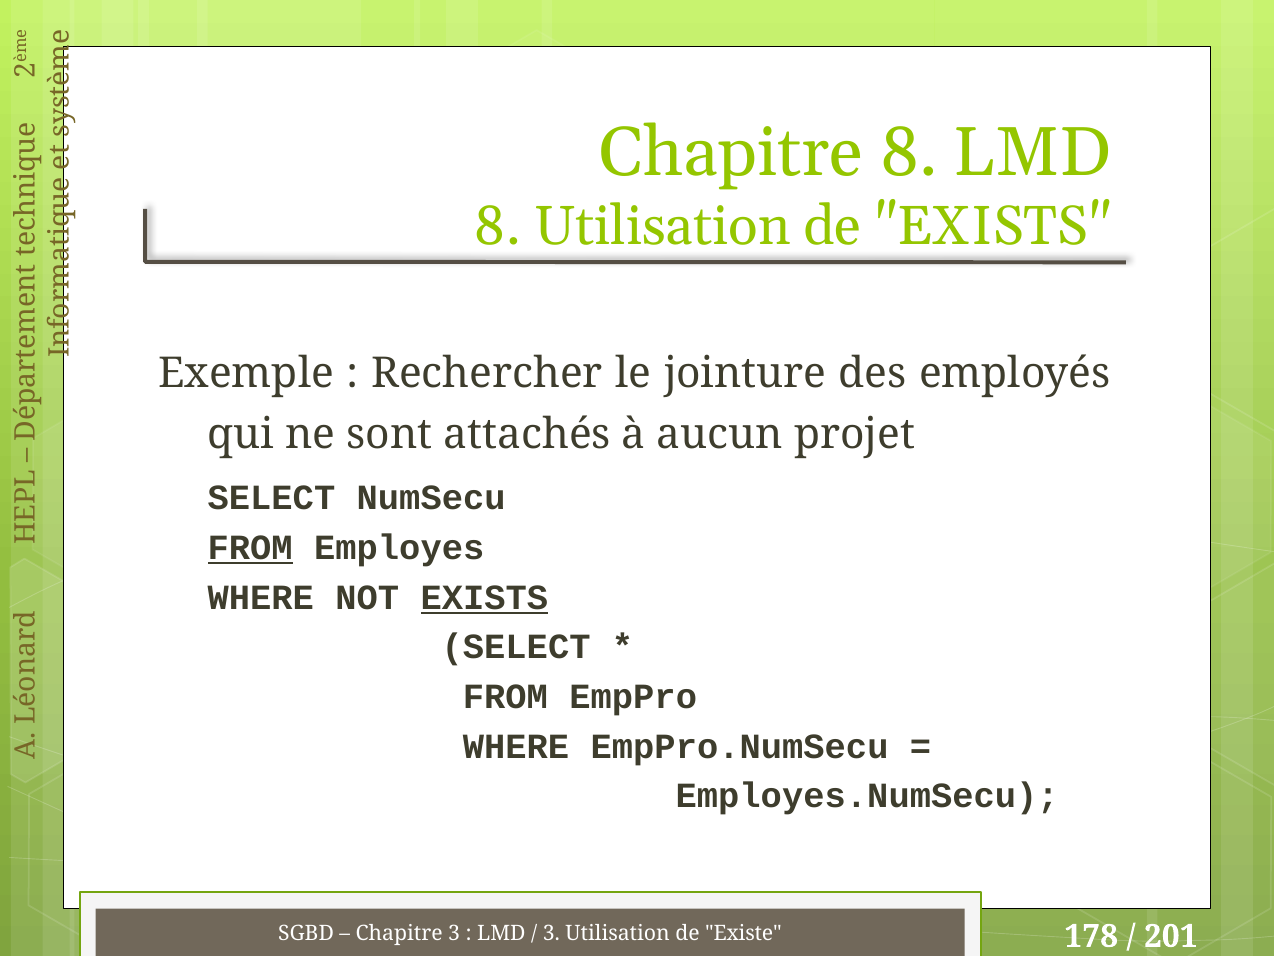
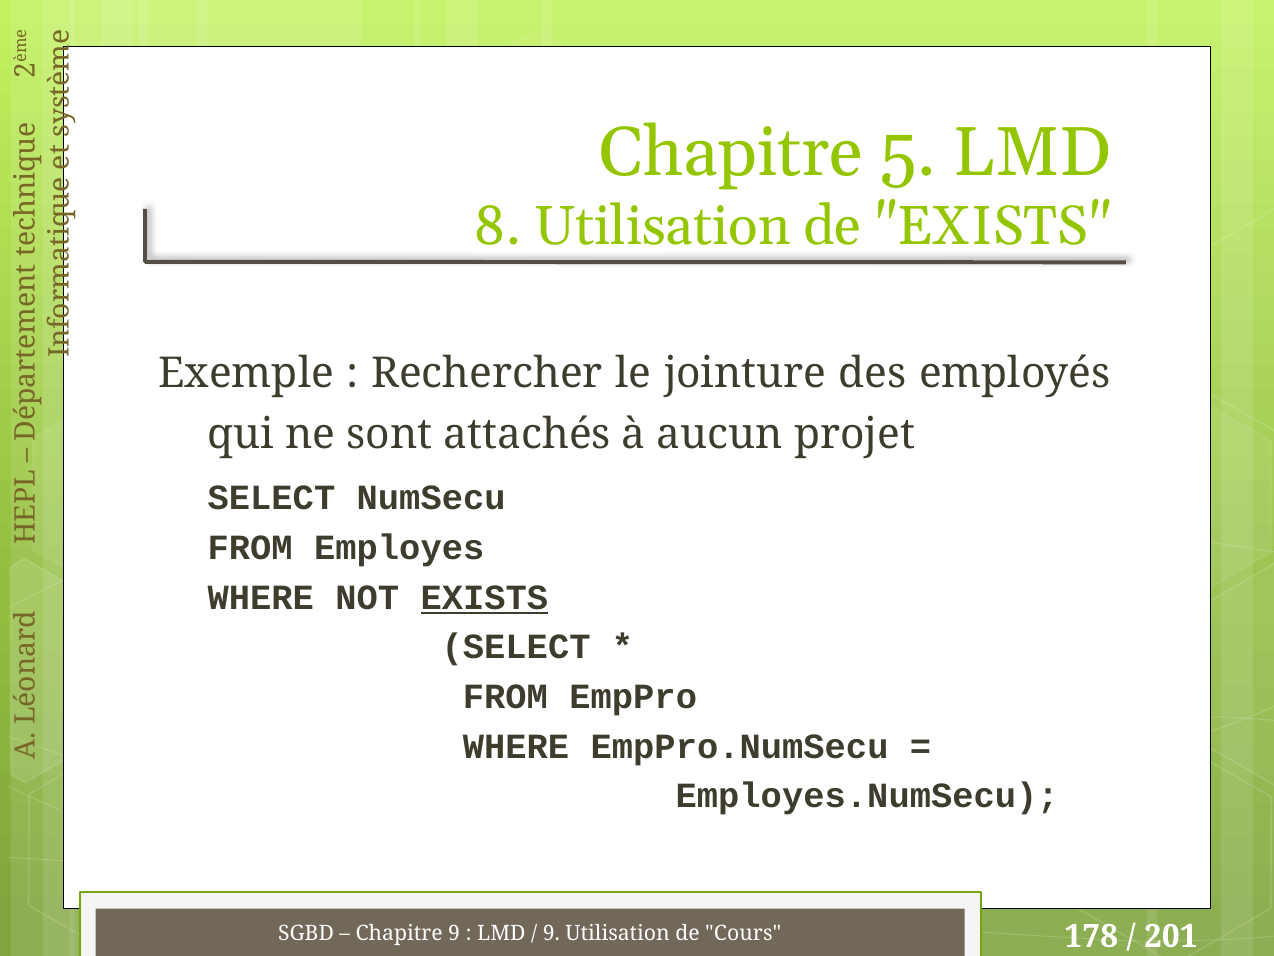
Chapitre 8: 8 -> 5 (908, 153)
FROM underline: present -> none (250, 548)
Chapitre 3: 3 -> 9 (454, 933)
3: 3 -> 9 (551, 933)
Existe: Existe -> Cours (743, 933)
